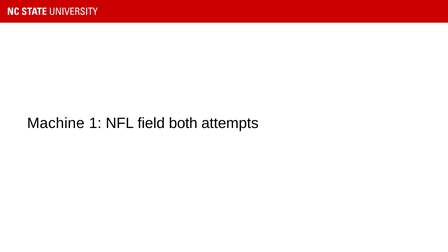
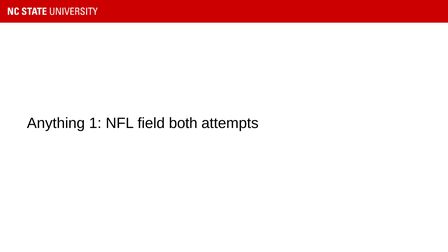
Machine: Machine -> Anything (56, 123)
